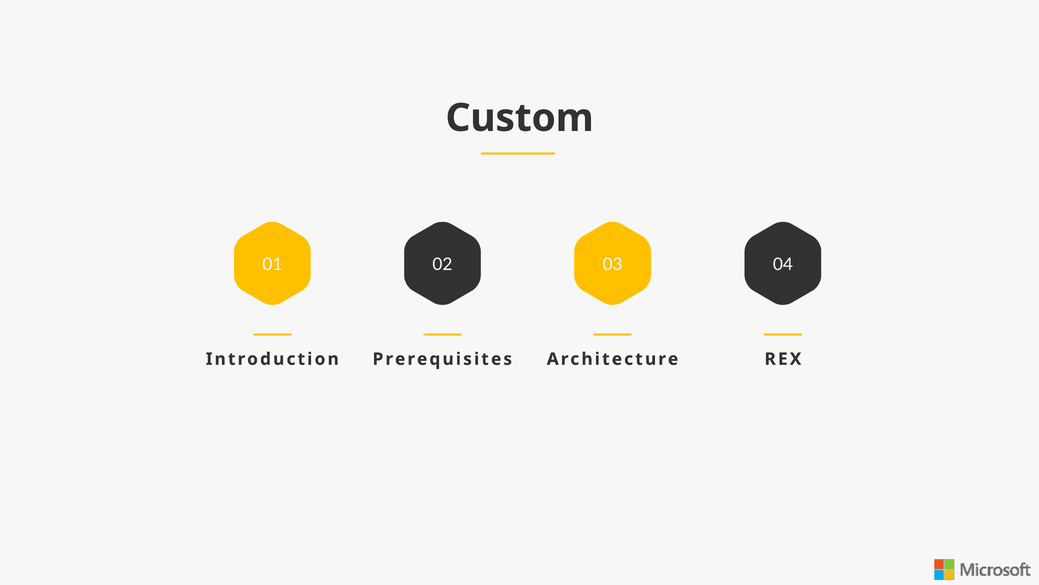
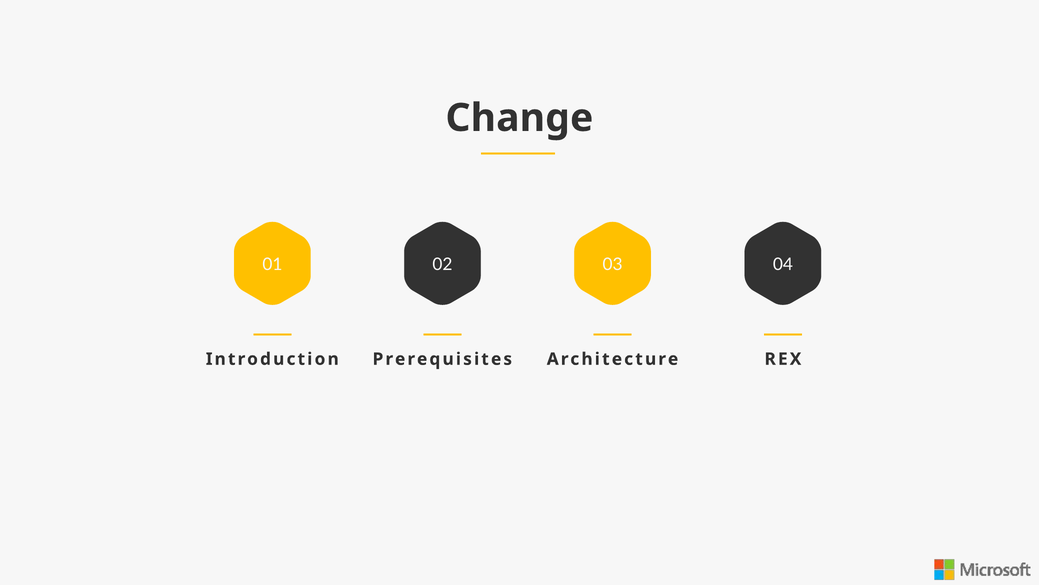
Custom: Custom -> Change (519, 118)
